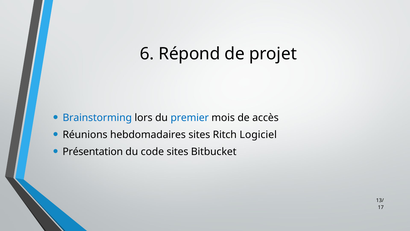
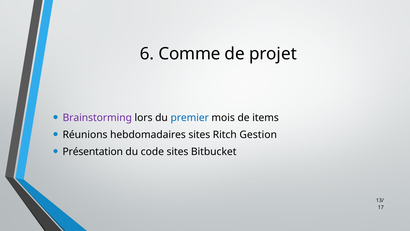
Répond: Répond -> Comme (189, 54)
Brainstorming colour: blue -> purple (97, 118)
accès: accès -> items (266, 118)
Logiciel: Logiciel -> Gestion (258, 134)
